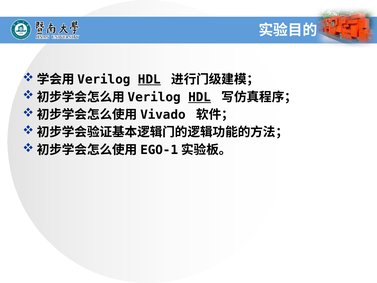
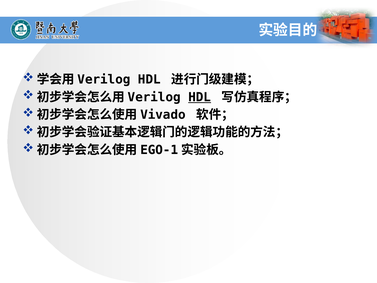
HDL underline: present -> none (149, 79)
